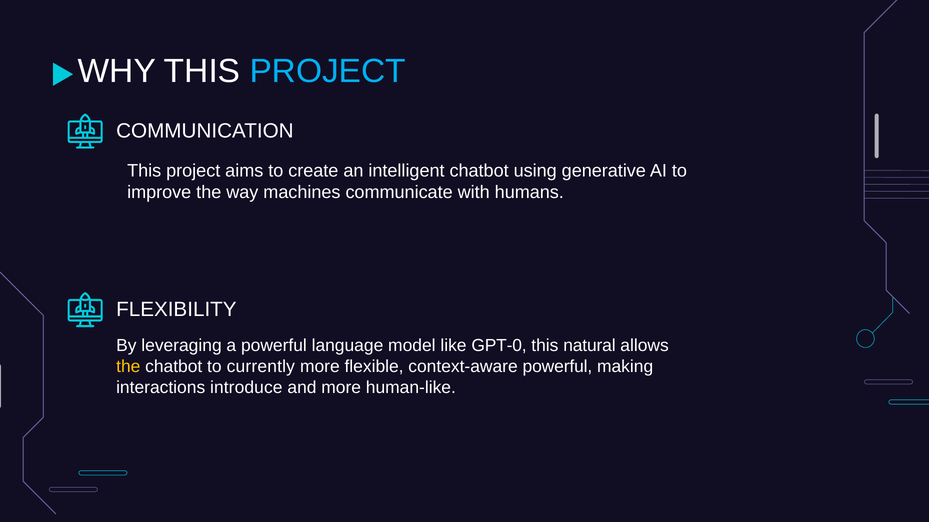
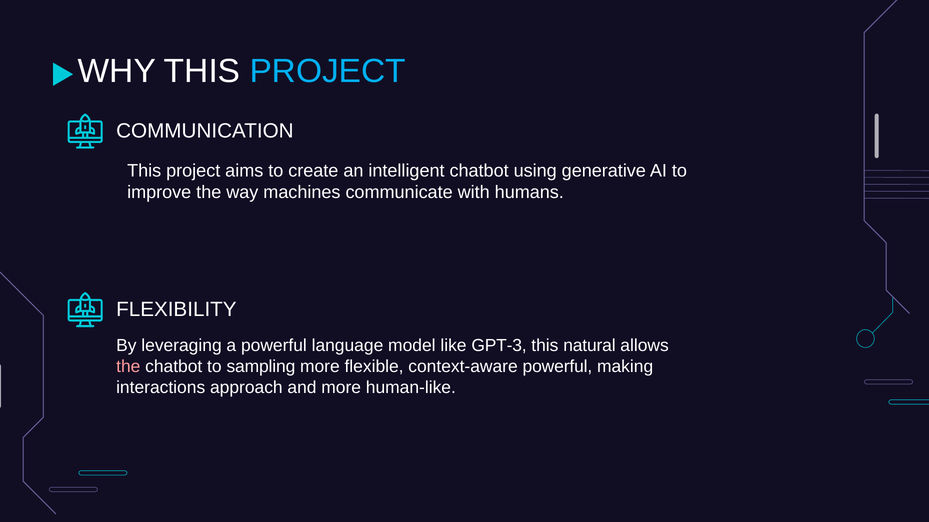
GPT-0: GPT-0 -> GPT-3 (499, 346)
the colour: yellow -> pink (128, 367)
currently: currently -> sampling (261, 367)
introduce: introduce -> approach (246, 388)
